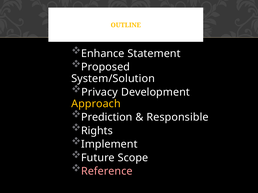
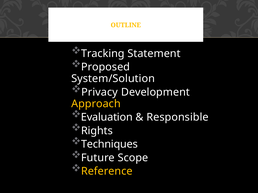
Enhance: Enhance -> Tracking (103, 54)
Prediction: Prediction -> Evaluation (107, 117)
Implement: Implement -> Techniques (109, 145)
Reference colour: pink -> yellow (107, 172)
